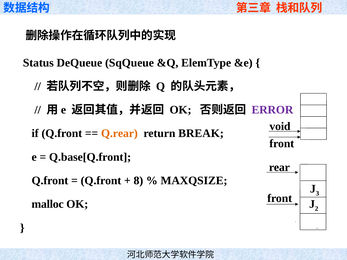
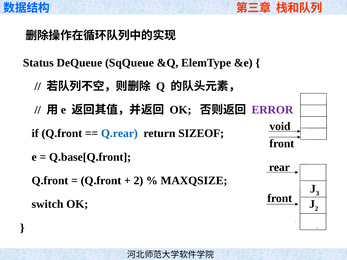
Q.rear colour: orange -> blue (119, 134)
BREAK: BREAK -> SIZEOF (201, 134)
8: 8 -> 2 (138, 181)
malloc: malloc -> switch (47, 204)
